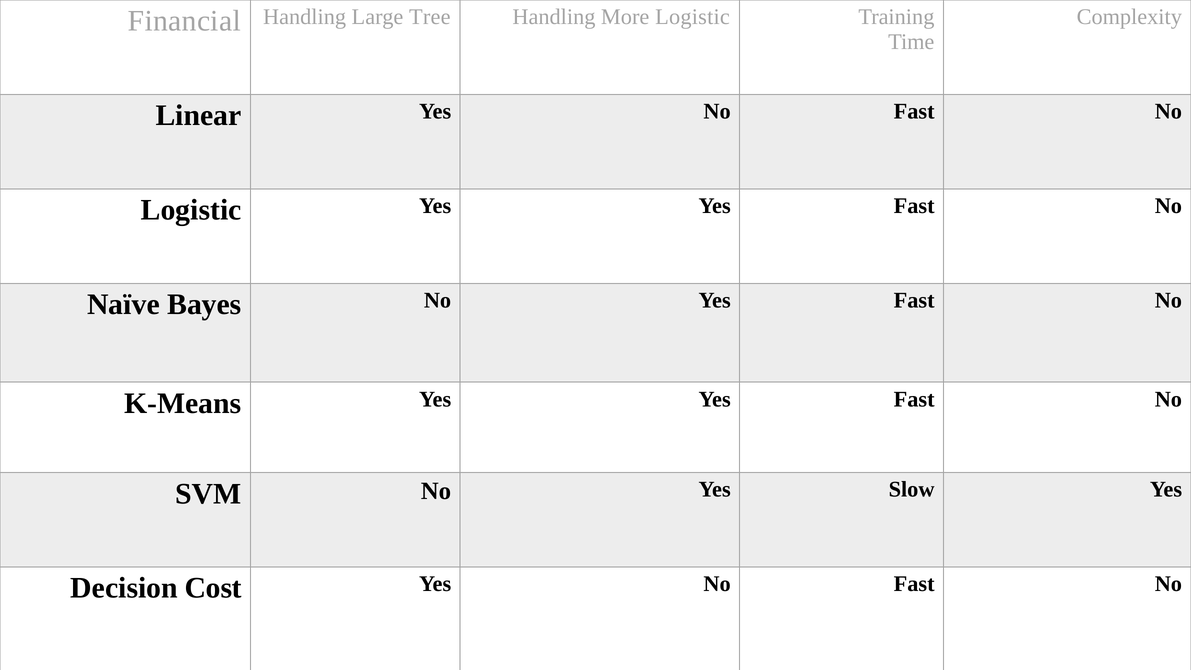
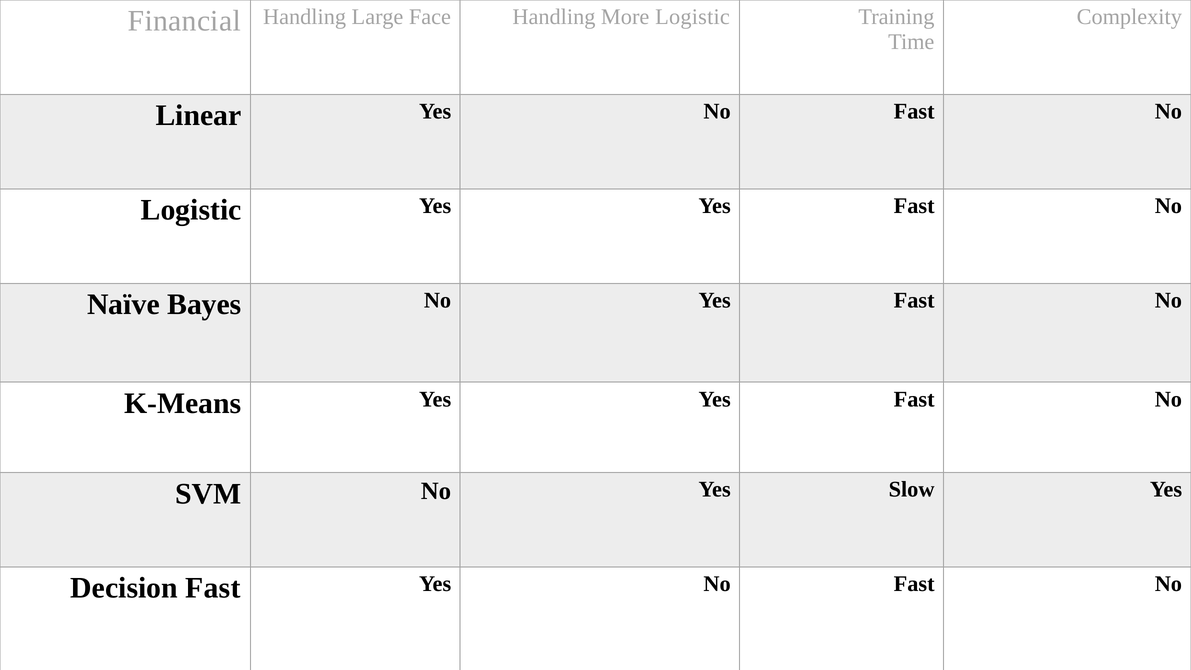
Tree: Tree -> Face (430, 17)
Decision Cost: Cost -> Fast (213, 588)
